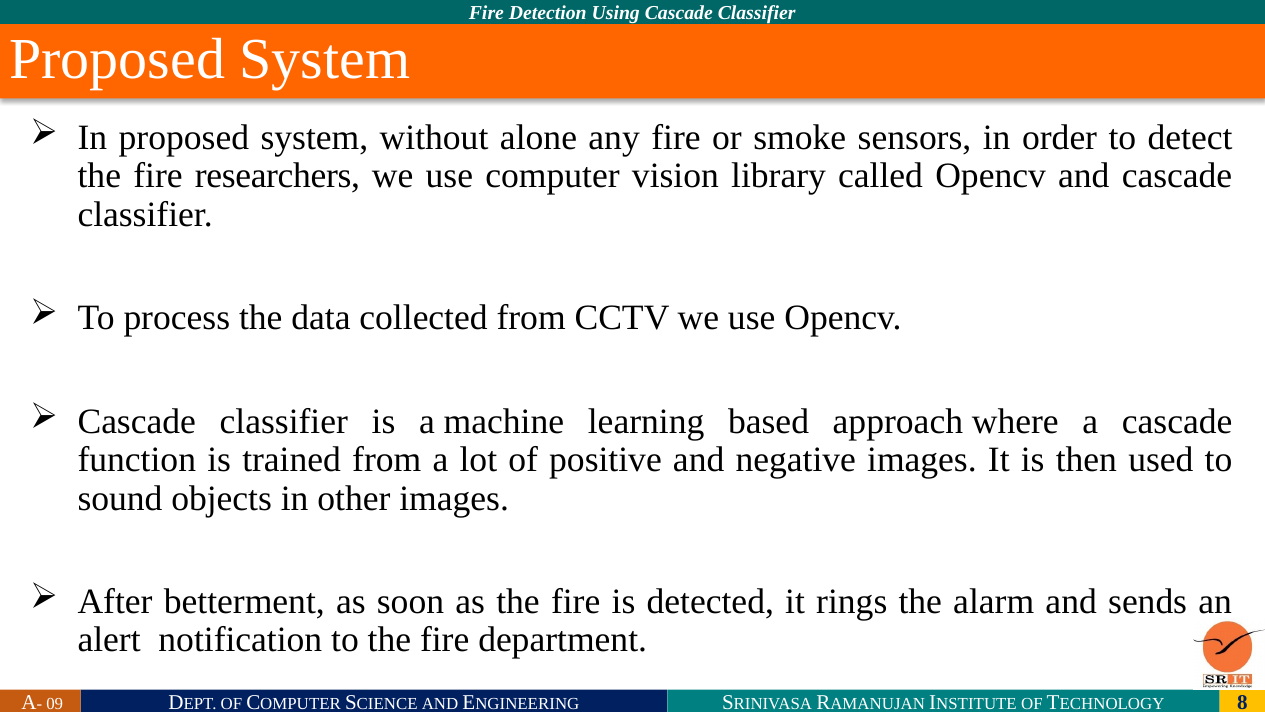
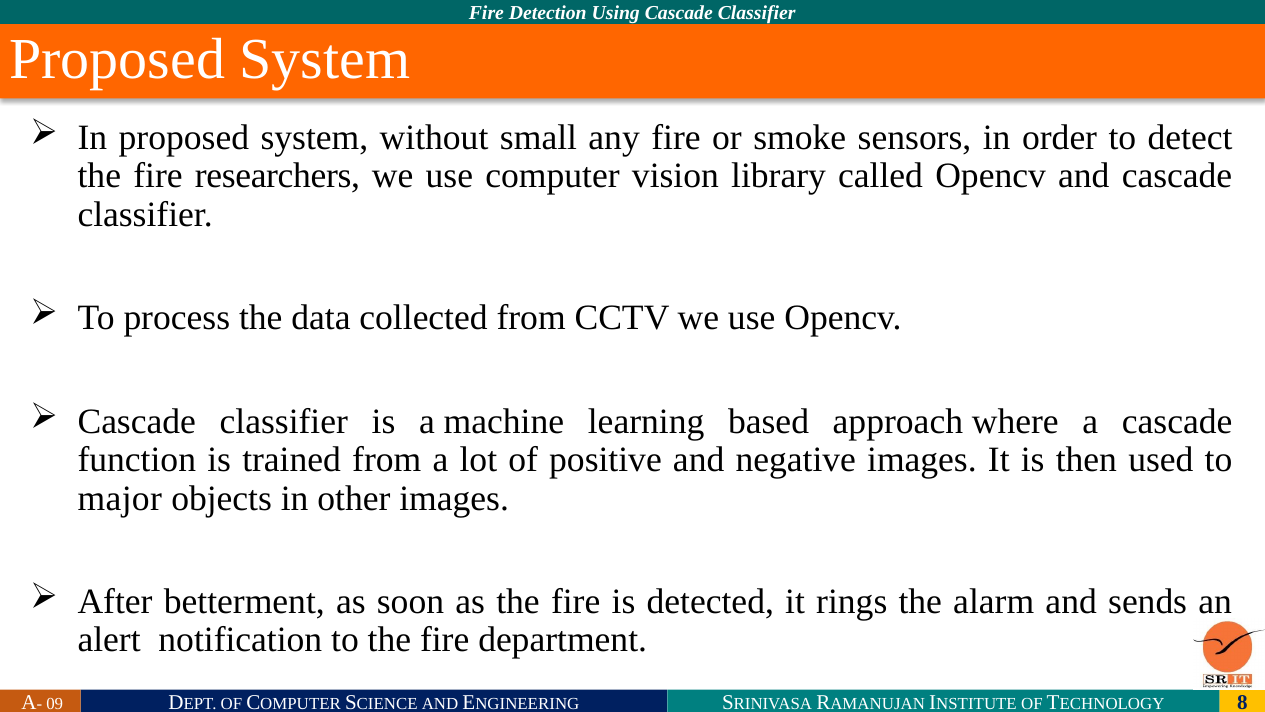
alone: alone -> small (539, 138)
sound: sound -> major (120, 498)
